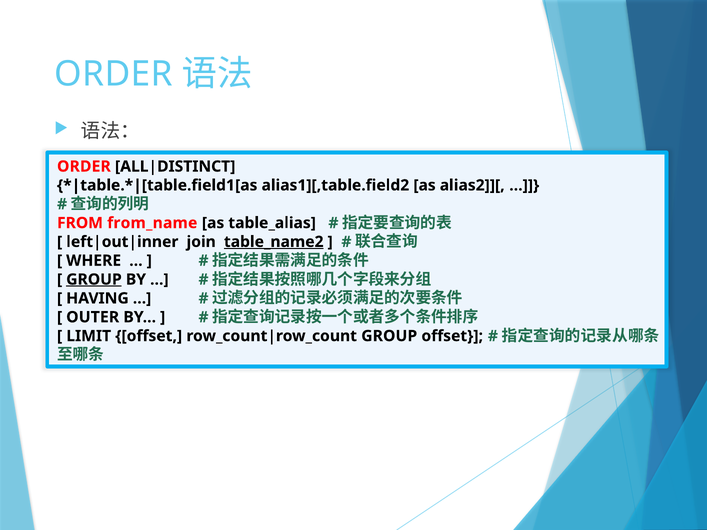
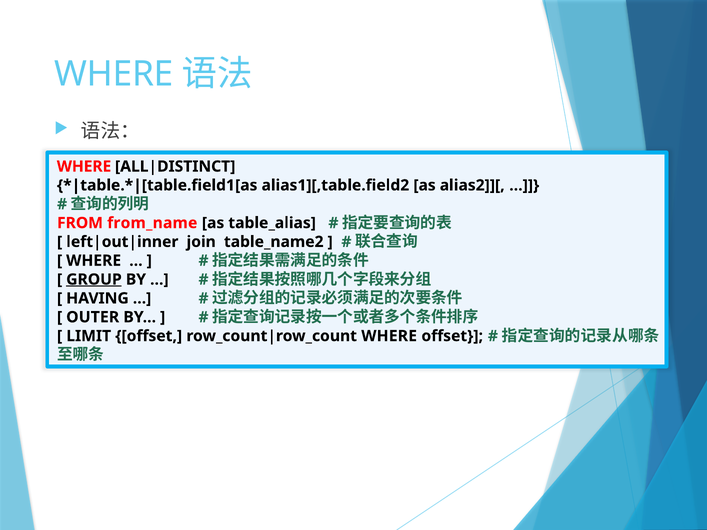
ORDER: ORDER -> WHERE (114, 74)
ORDER: ORDER -> WHERE (84, 167)
table_name2 underline: present -> none (274, 242)
GROUP: GROUP -> WHERE (389, 336)
